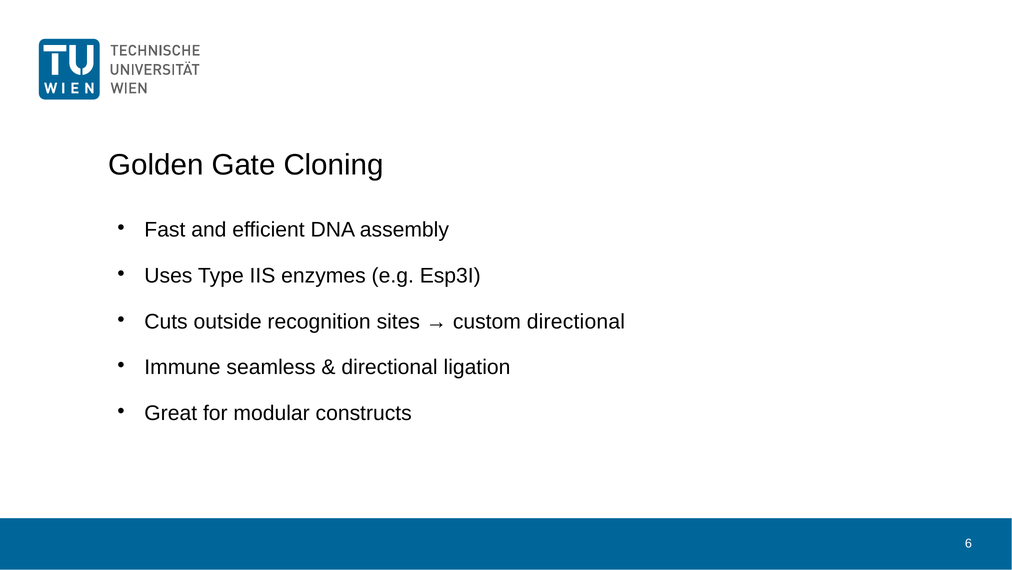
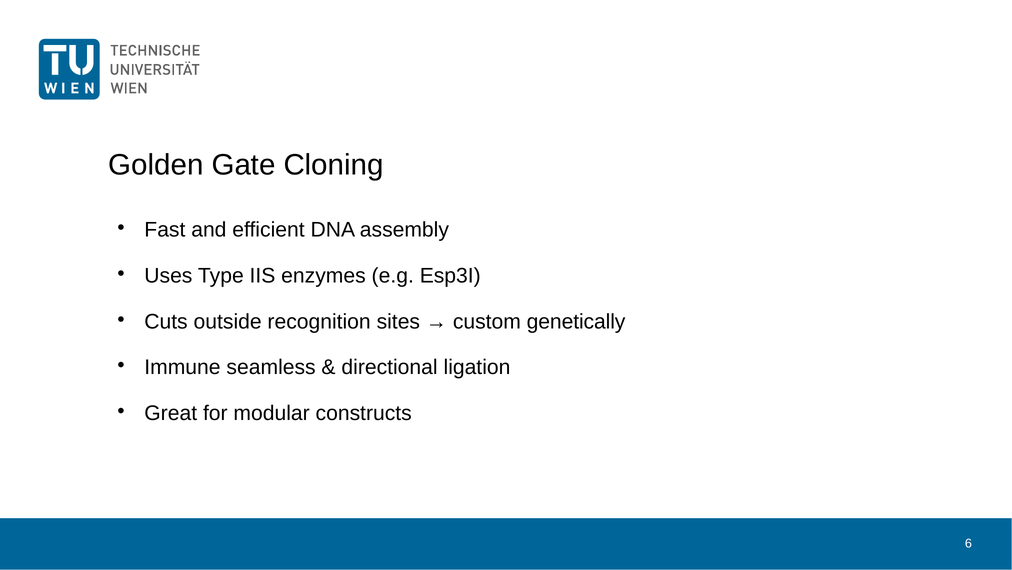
custom directional: directional -> genetically (576, 321)
